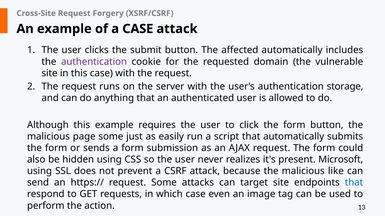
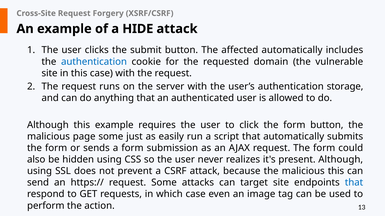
a CASE: CASE -> HIDE (138, 29)
authentication colour: purple -> blue (94, 62)
present Microsoft: Microsoft -> Although (341, 160)
malicious like: like -> this (336, 171)
